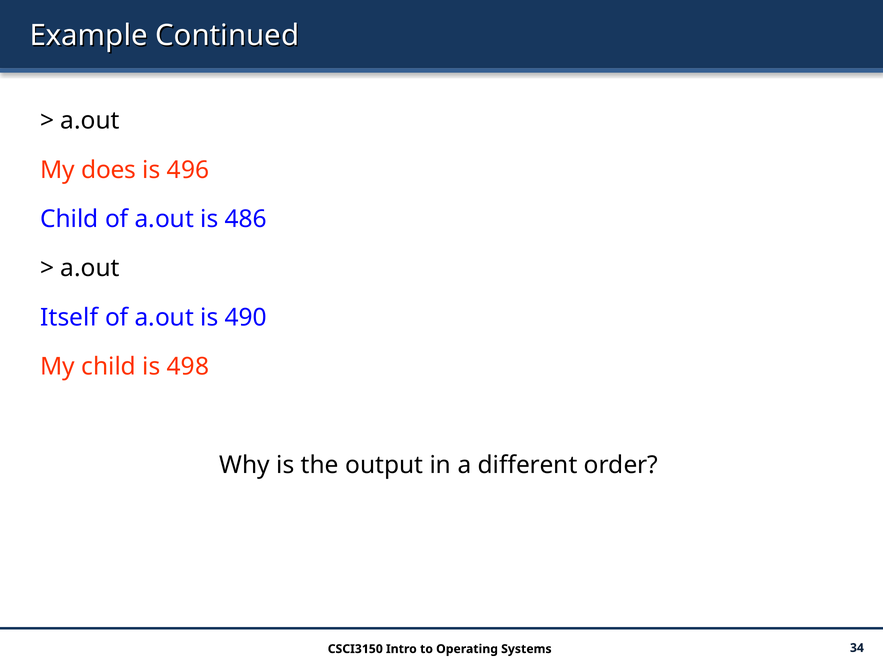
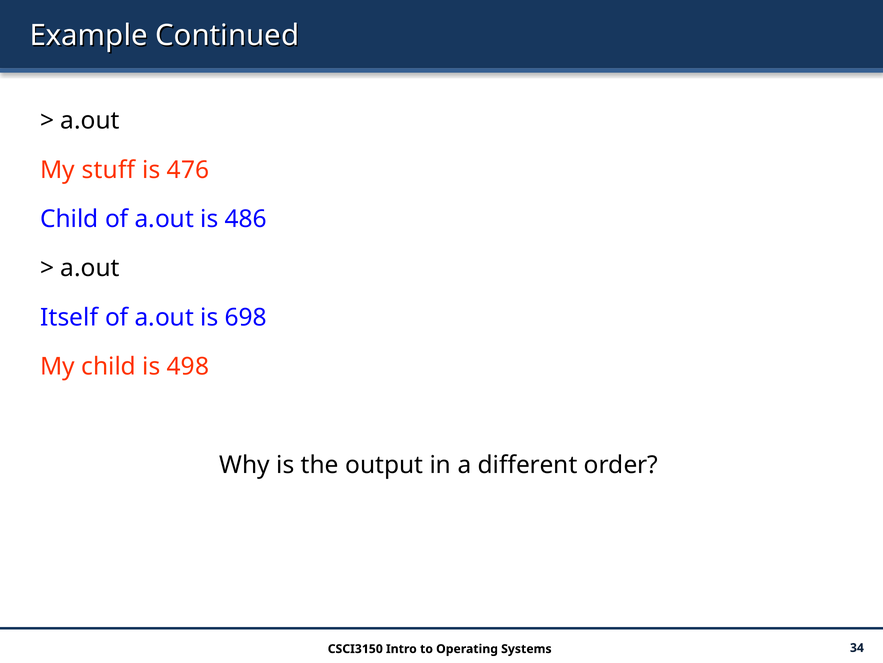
does: does -> stuff (109, 170)
496: 496 -> 476 (188, 170)
490: 490 -> 698 (246, 317)
